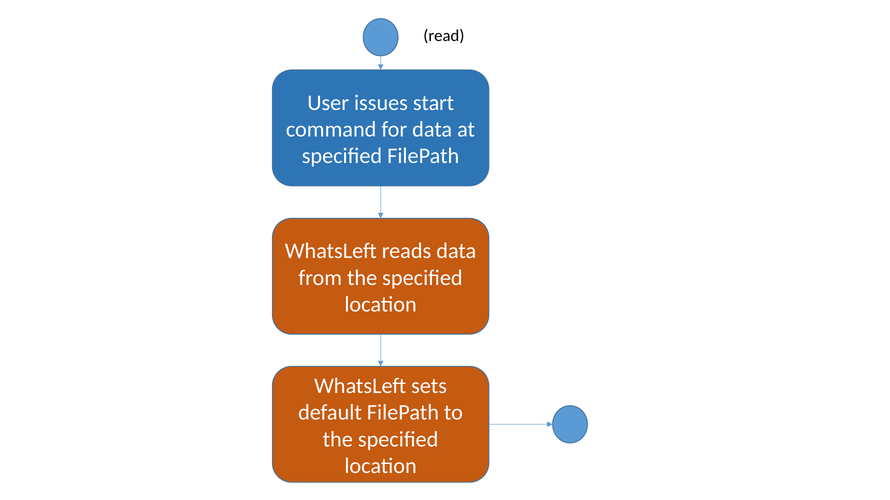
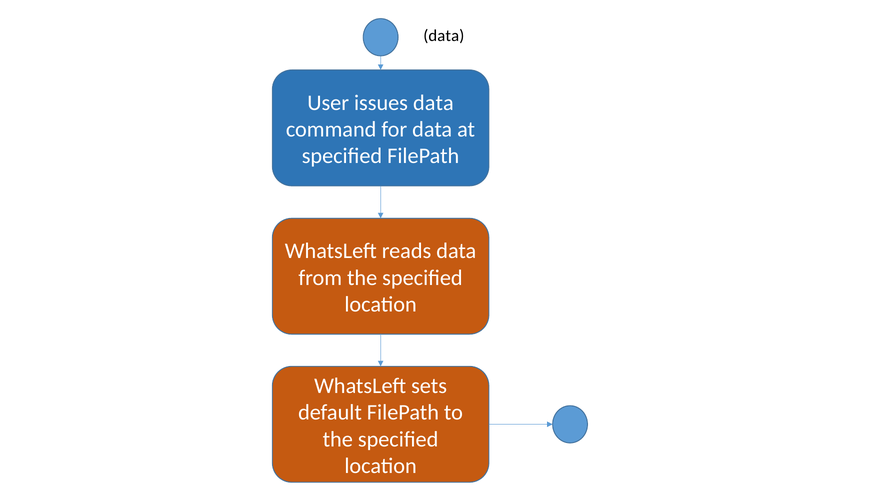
read: read -> data (444, 36)
issues start: start -> data (433, 103)
